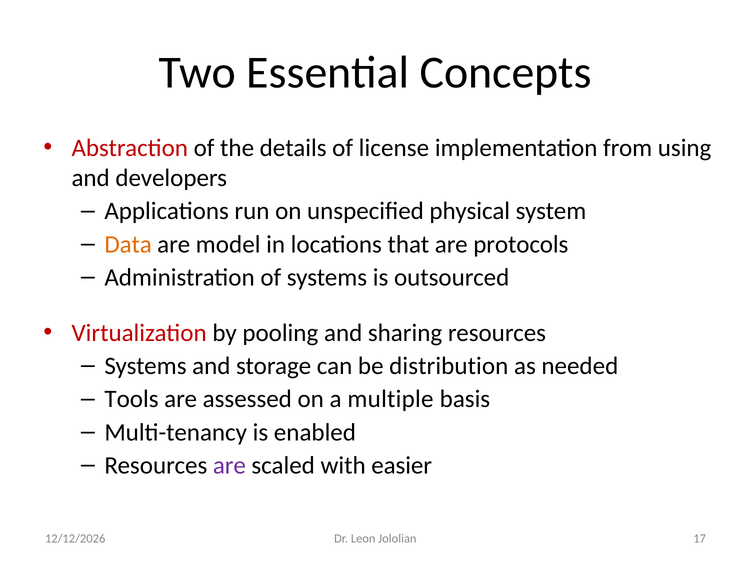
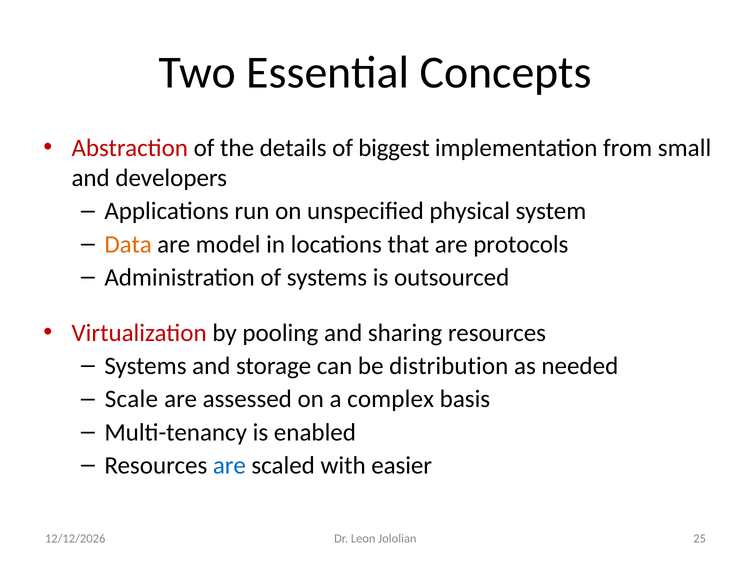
license: license -> biggest (394, 148)
using: using -> small (685, 148)
Tools: Tools -> Scale (131, 399)
multiple: multiple -> complex (391, 399)
are colour: purple -> blue (229, 465)
17: 17 -> 25 (700, 538)
